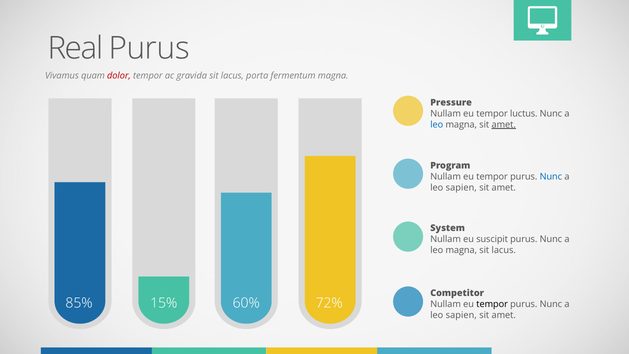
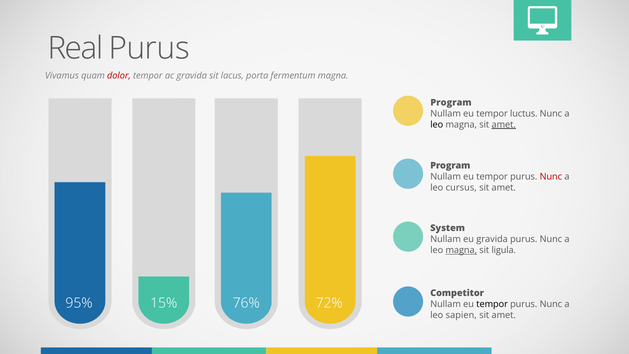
Pressure: Pressure -> Program (451, 102)
leo colour: blue -> black (437, 124)
Nunc colour: blue -> red (551, 176)
sapien: sapien -> cursus (461, 187)
eu suscipit: suscipit -> gravida (492, 239)
magna underline: none -> present (461, 250)
lacus: lacus -> ligula (504, 250)
85%: 85% -> 95% (79, 303)
60%: 60% -> 76% (246, 303)
